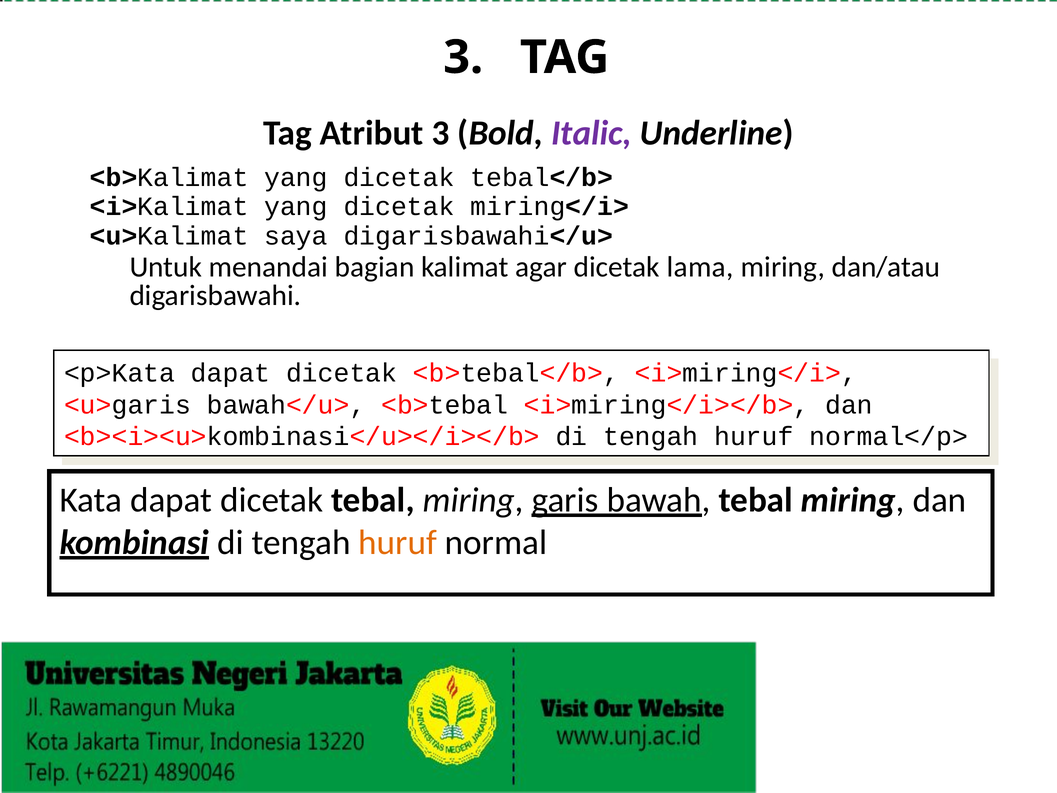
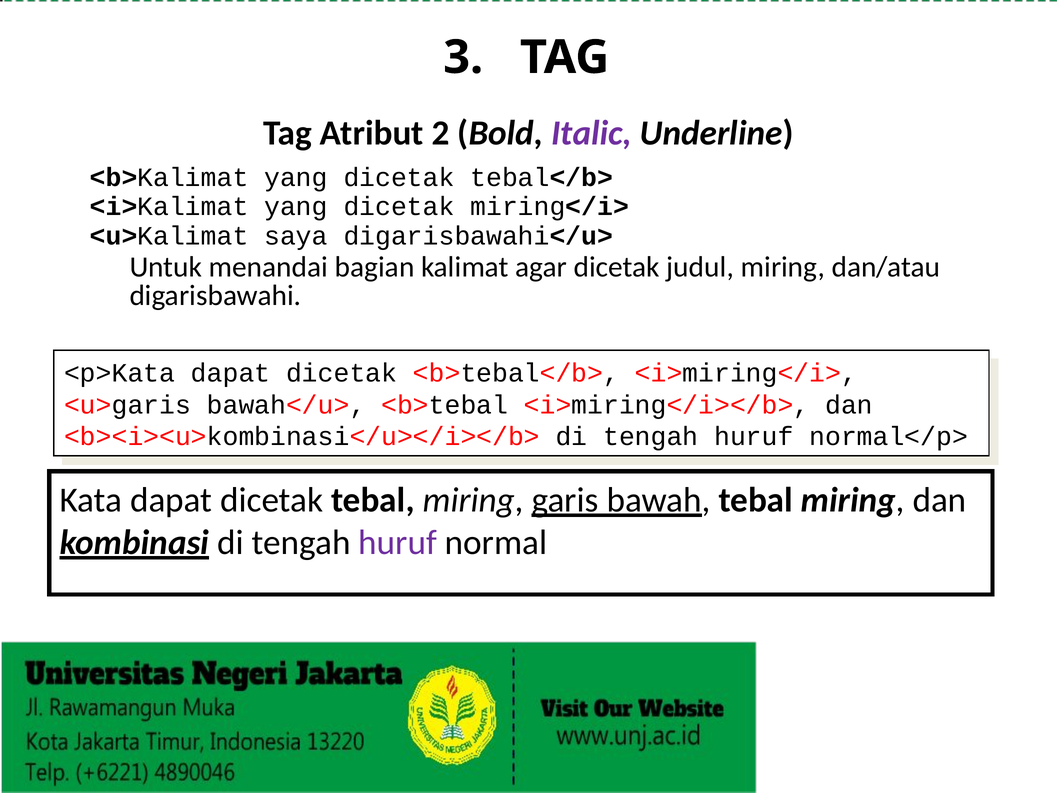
Atribut 3: 3 -> 2 (441, 133)
lama: lama -> judul (700, 267)
huruf colour: orange -> purple (398, 542)
